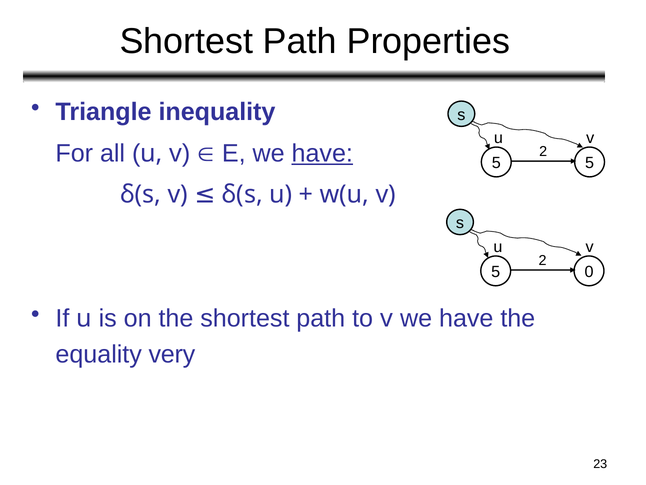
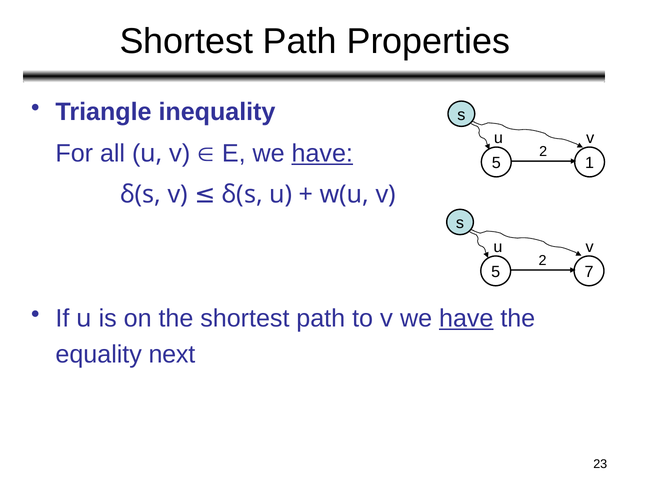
5 5: 5 -> 1 (590, 163)
0: 0 -> 7 (589, 272)
have underline: none -> present (466, 318)
very: very -> next (172, 354)
